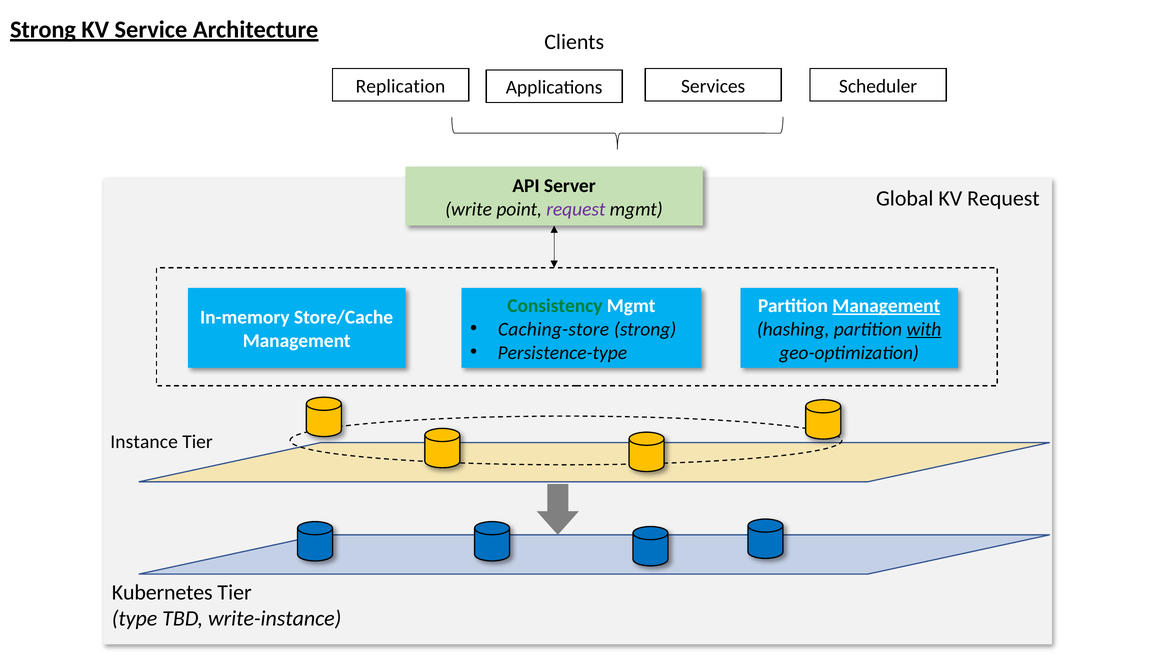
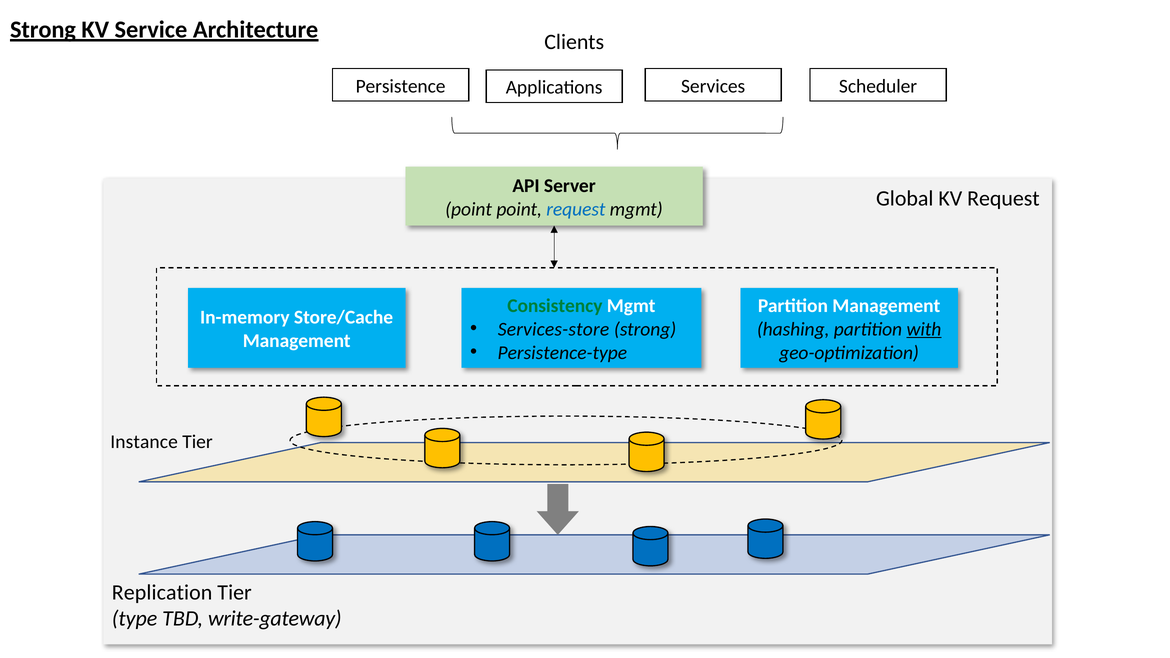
Replication: Replication -> Persistence (401, 86)
write: write -> point (469, 209)
request colour: purple -> blue (576, 209)
Management underline: present -> none (886, 306)
Caching-store: Caching-store -> Services-store (554, 329)
Kubernetes: Kubernetes -> Replication (162, 592)
write-instance: write-instance -> write-gateway (275, 619)
